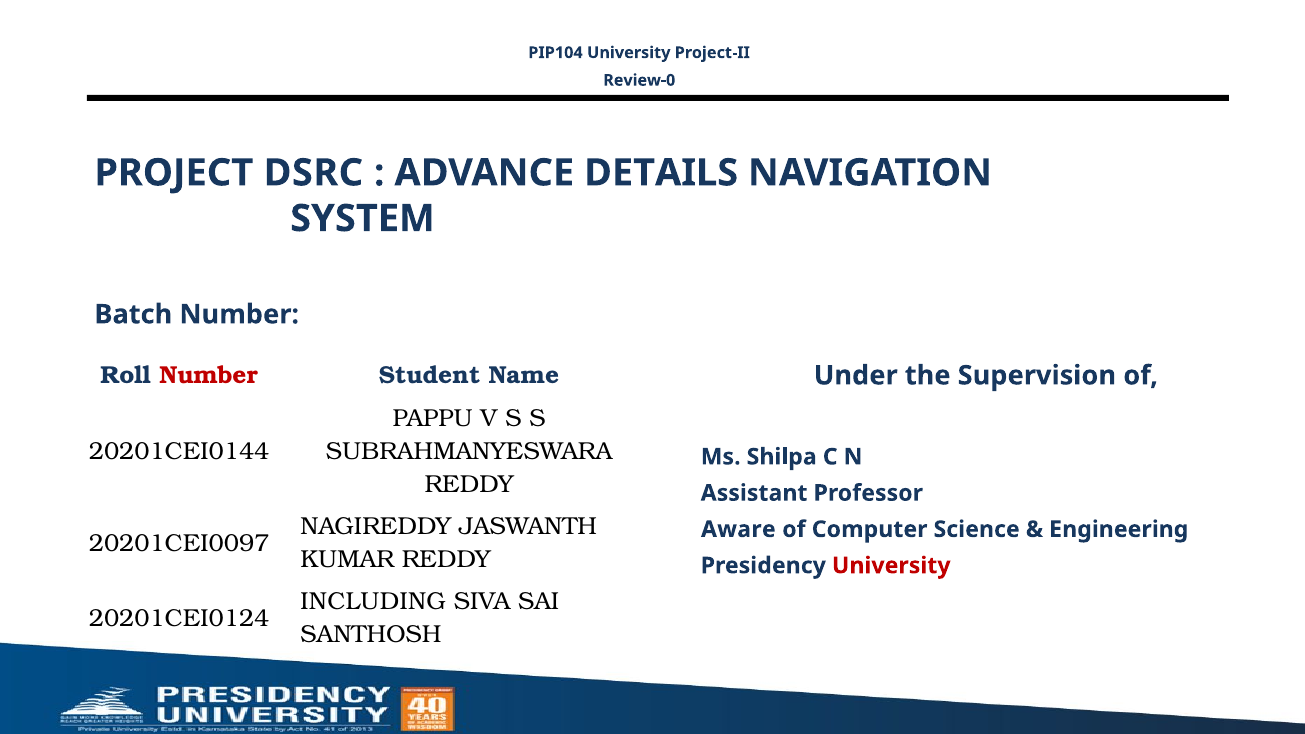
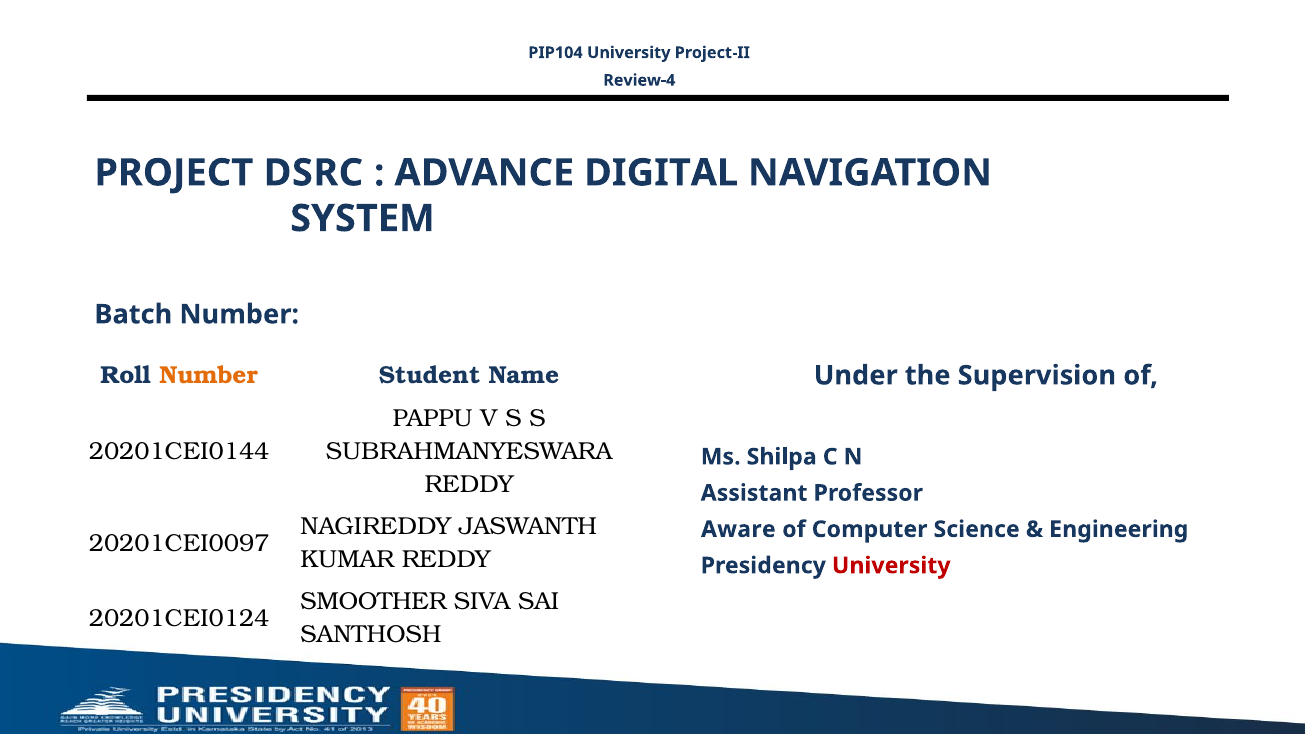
Review-0: Review-0 -> Review-4 (639, 80)
DETAILS: DETAILS -> DIGITAL (661, 173)
Number colour: red -> orange (209, 375)
INCLUDING: INCLUDING -> SMOOTHER (373, 602)
